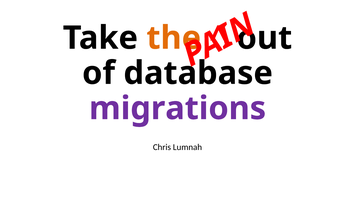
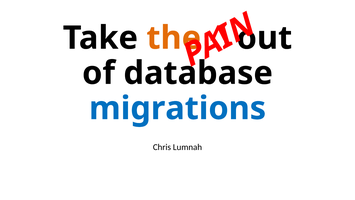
migrations colour: purple -> blue (178, 108)
